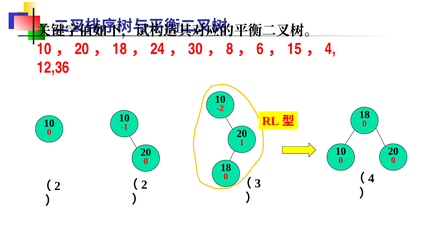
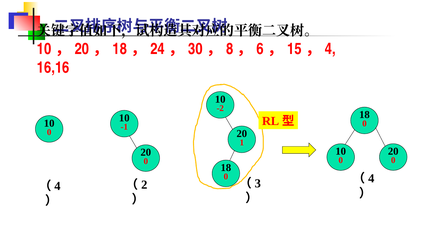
12,36: 12,36 -> 16,16 (53, 68)
2: 2 -> 4 (57, 186)
